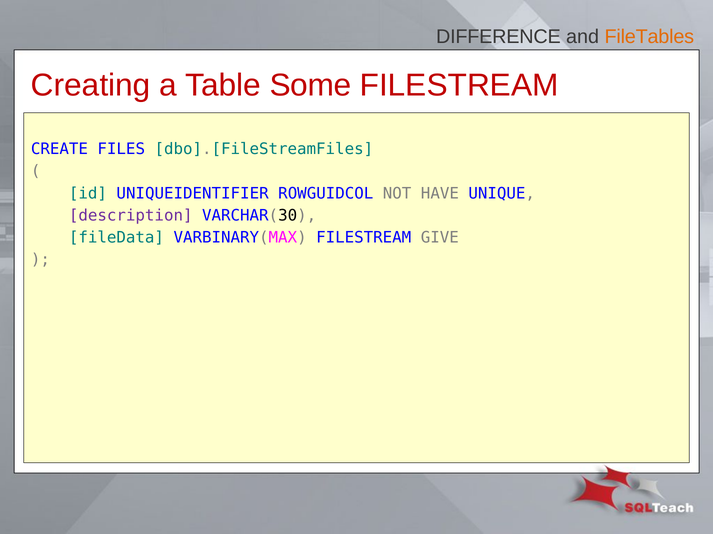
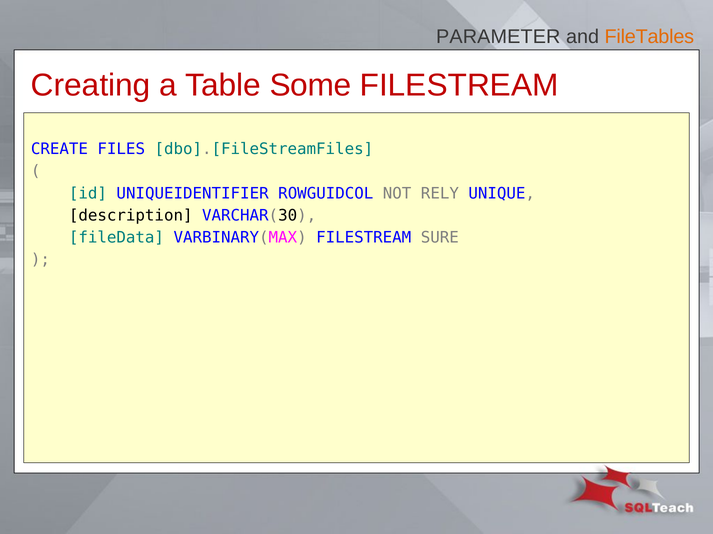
DIFFERENCE: DIFFERENCE -> PARAMETER (498, 37)
HAVE: HAVE -> RELY (440, 194)
description colour: purple -> black (131, 216)
GIVE: GIVE -> SURE (440, 238)
